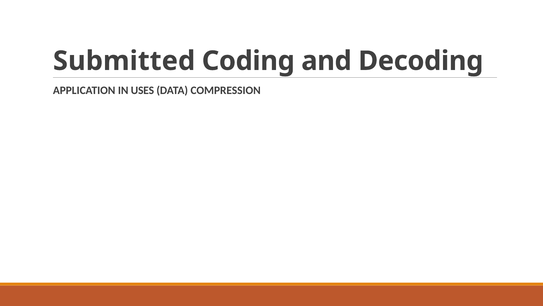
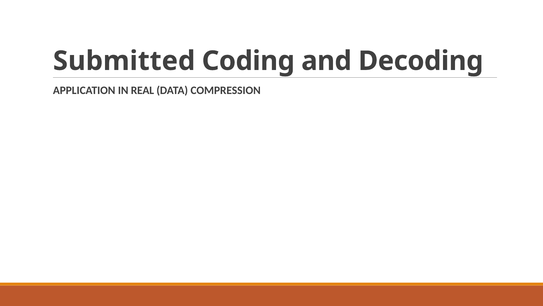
USES: USES -> REAL (142, 90)
